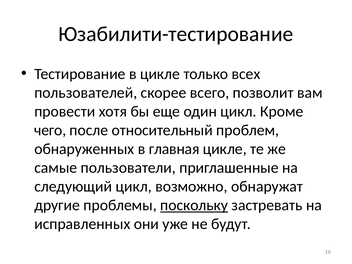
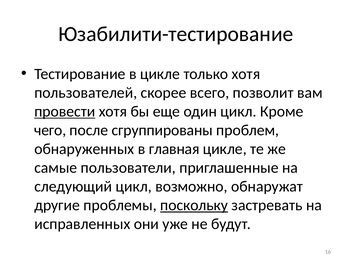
только всех: всех -> хотя (246, 74)
провести underline: none -> present (65, 111)
относительный: относительный -> сгруппированы (162, 130)
